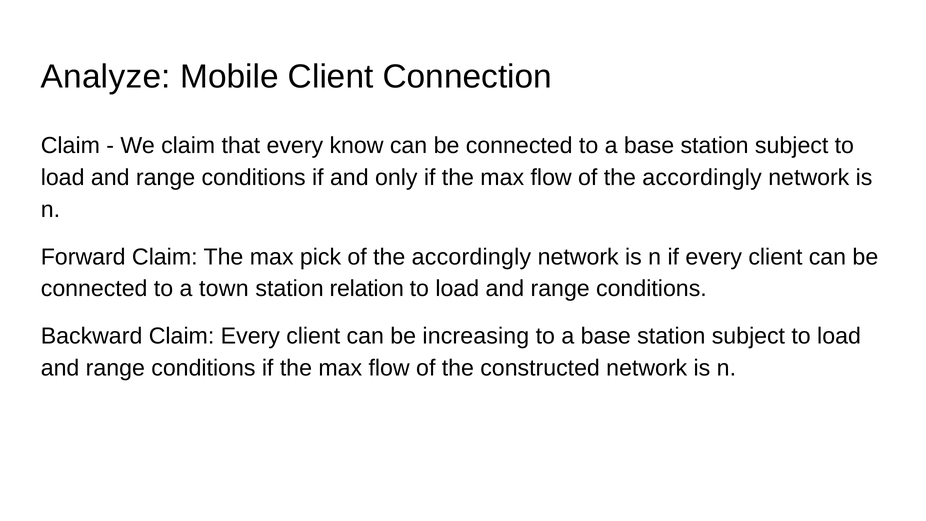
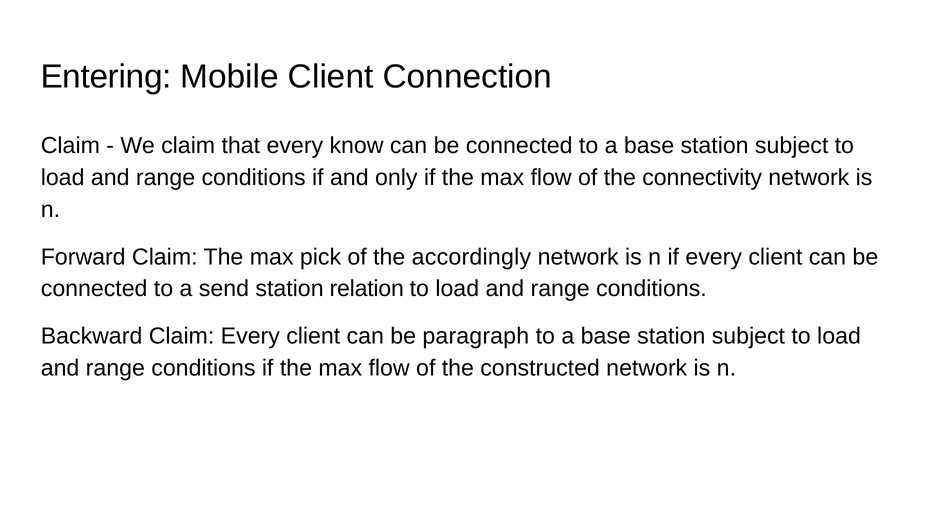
Analyze: Analyze -> Entering (106, 77)
flow of the accordingly: accordingly -> connectivity (702, 178)
town: town -> send (224, 289)
increasing: increasing -> paragraph (476, 336)
